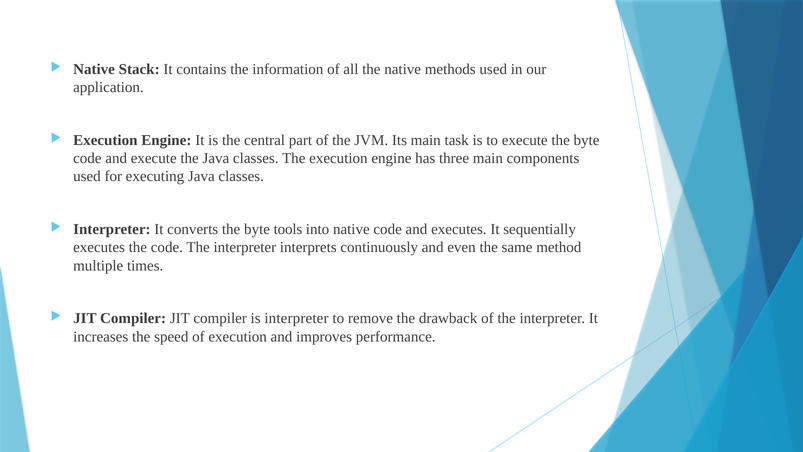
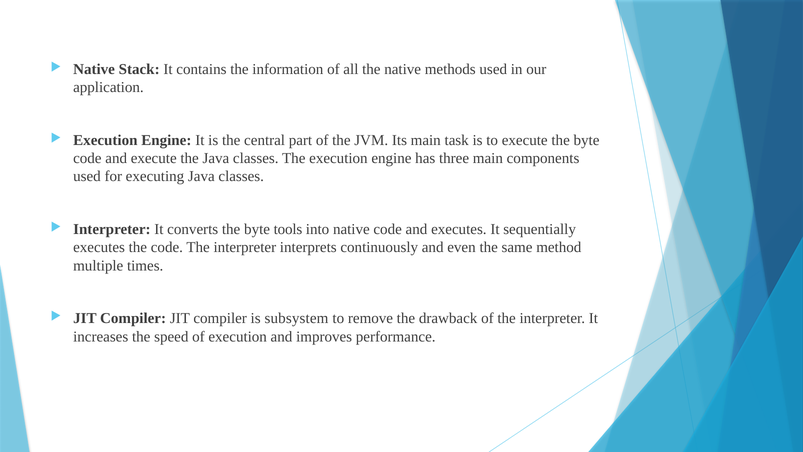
is interpreter: interpreter -> subsystem (296, 318)
